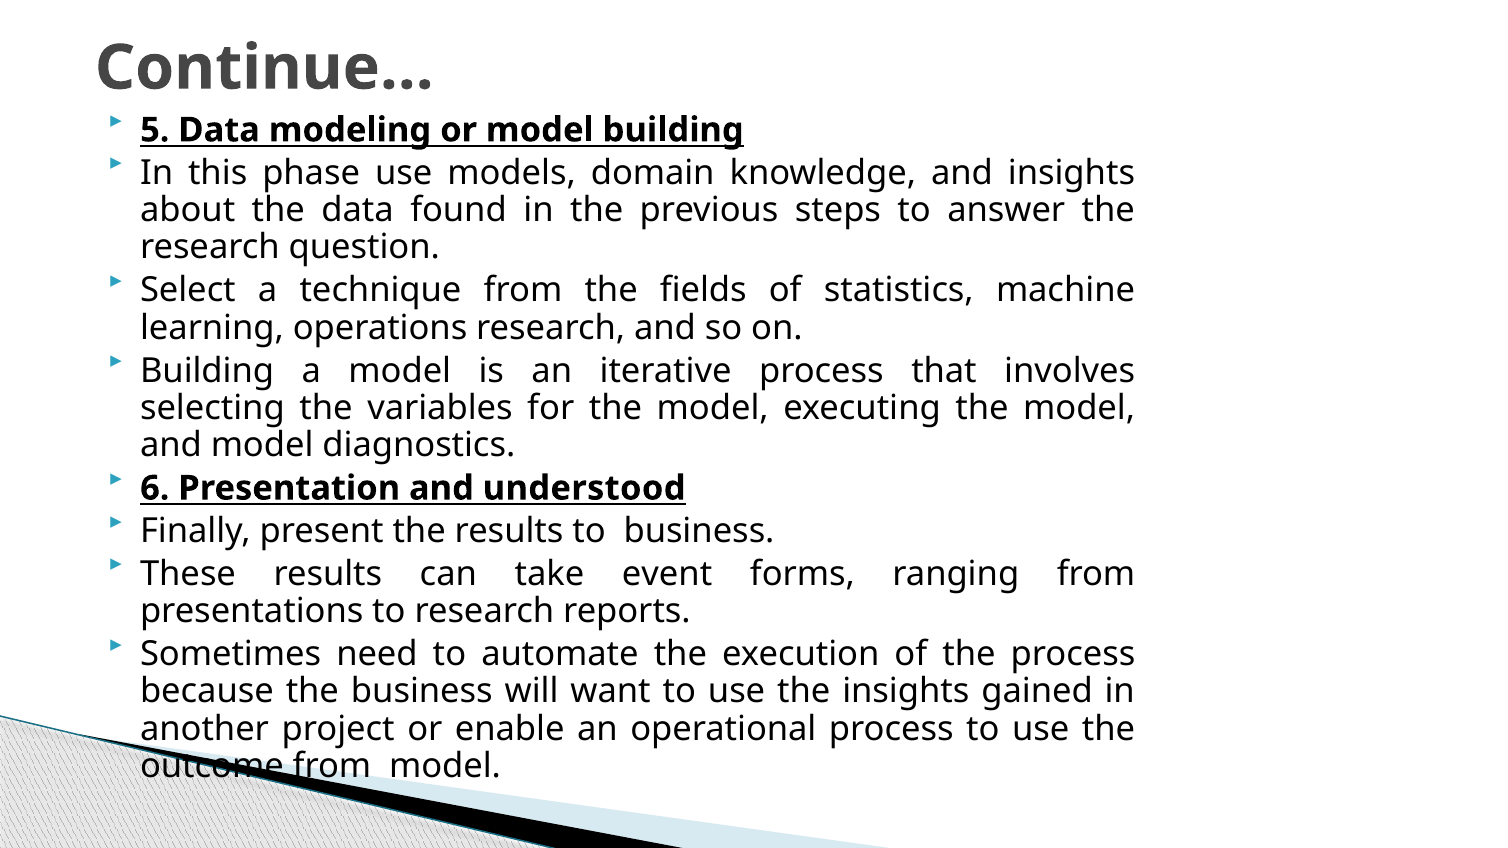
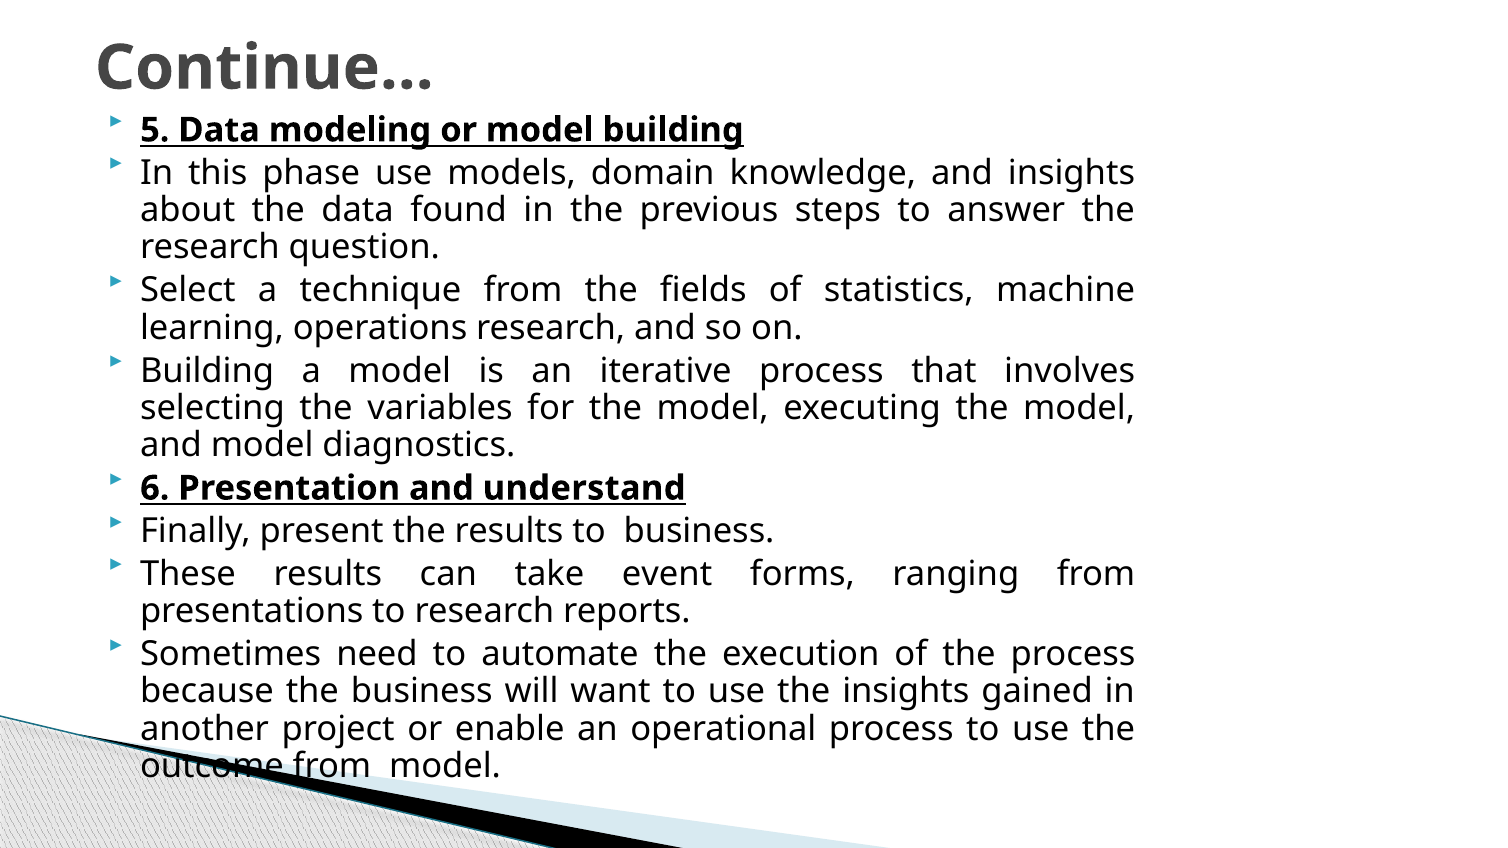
understood: understood -> understand (584, 488)
